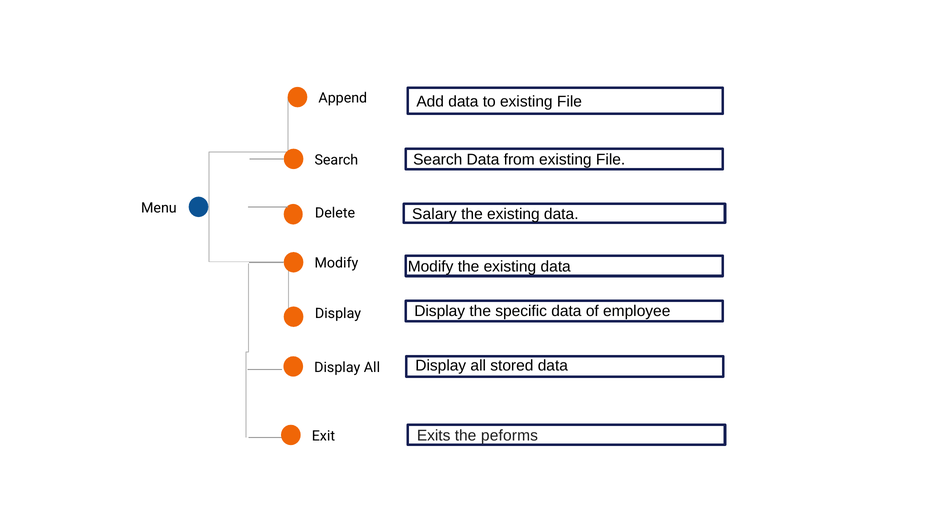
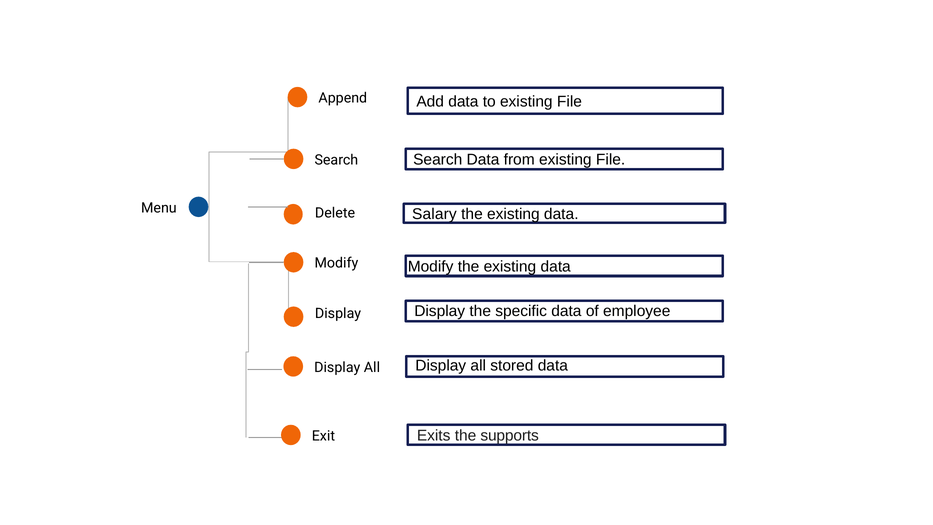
peforms: peforms -> supports (510, 436)
